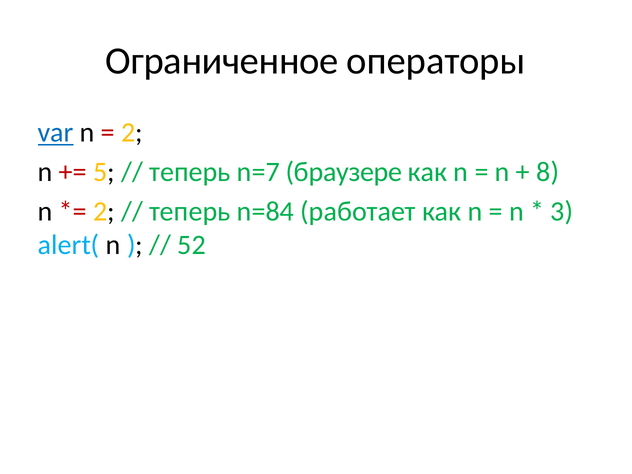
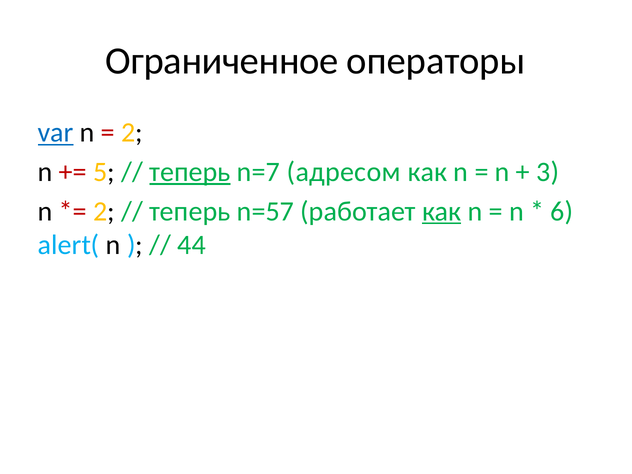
теперь underline: none -> present (190, 172)
браузере: браузере -> адресом (344, 172)
8: 8 -> 3 (548, 172)
n=84: n=84 -> n=57 (265, 211)
как underline: none -> present (442, 211)
3: 3 -> 6 (562, 211)
52: 52 -> 44 (192, 245)
